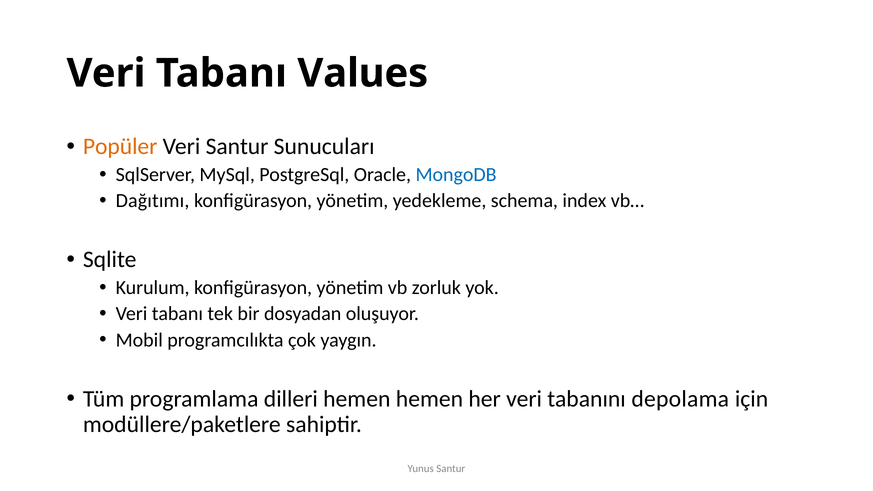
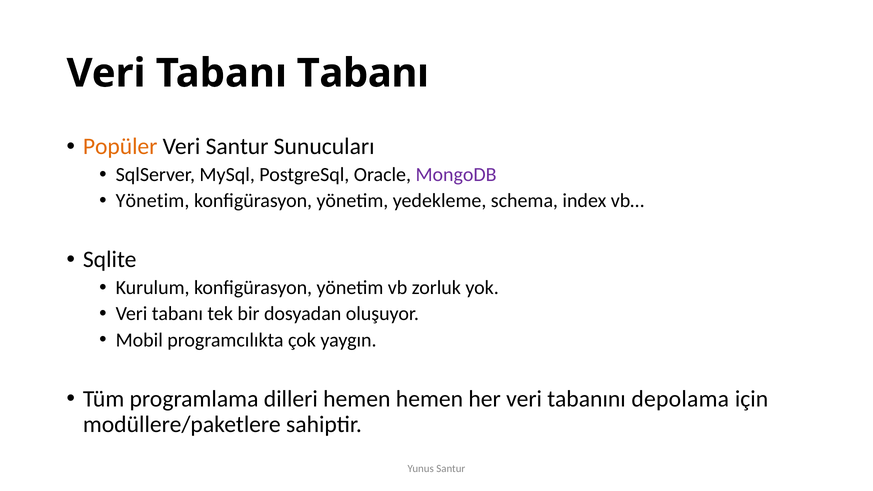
Tabanı Values: Values -> Tabanı (363, 73)
MongoDB colour: blue -> purple (456, 175)
Dağıtımı: Dağıtımı -> Yönetim (153, 201)
